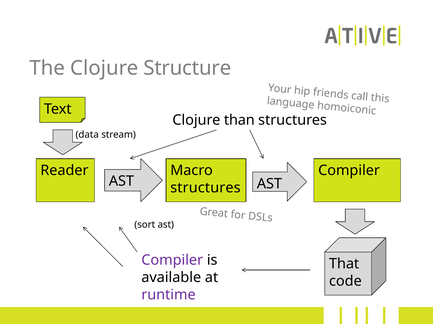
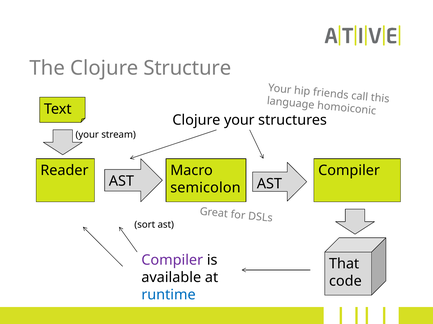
Clojure than: than -> your (239, 120)
data: data -> your (87, 135)
structures: structures -> semicolon (205, 188)
runtime colour: purple -> blue (169, 295)
